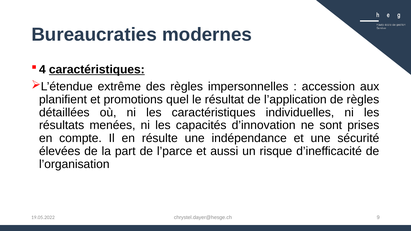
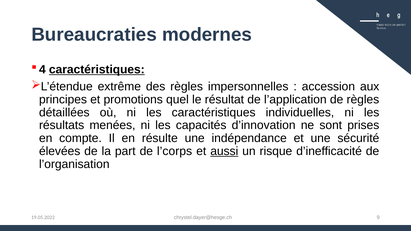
planifient: planifient -> principes (63, 100)
l’parce: l’parce -> l’corps (175, 151)
aussi underline: none -> present (224, 151)
